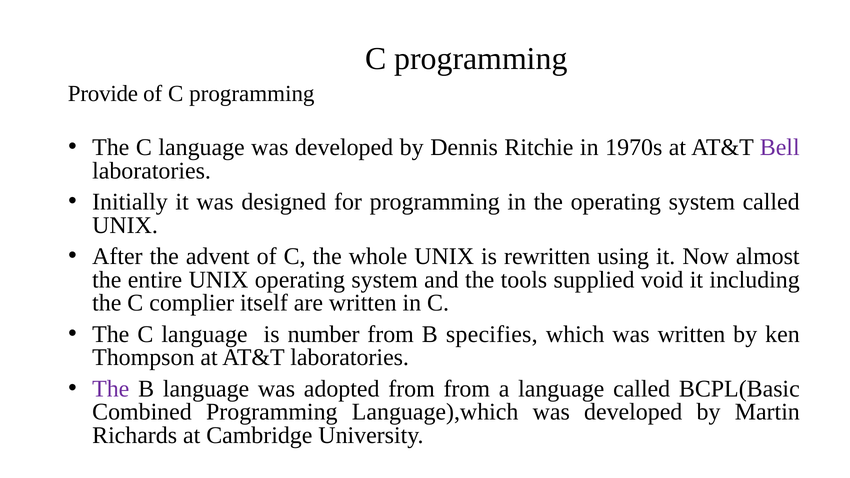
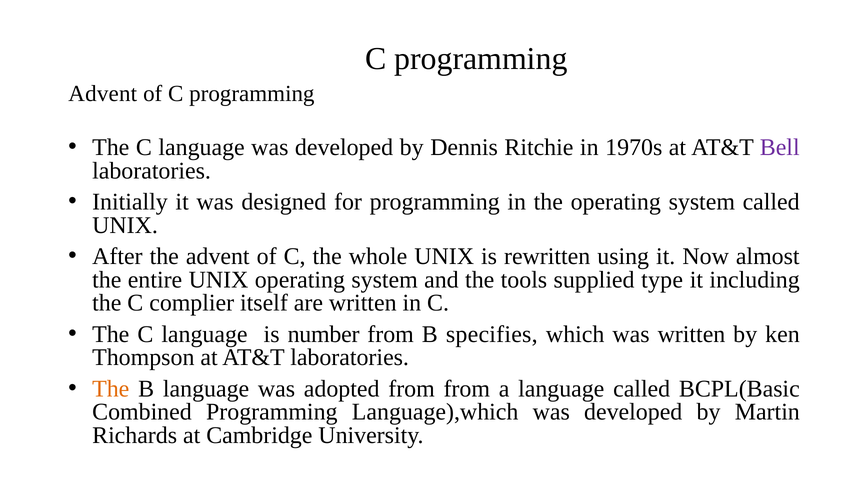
Provide: Provide -> Advent (103, 94)
void: void -> type (662, 280)
The colour: purple -> orange (111, 389)
